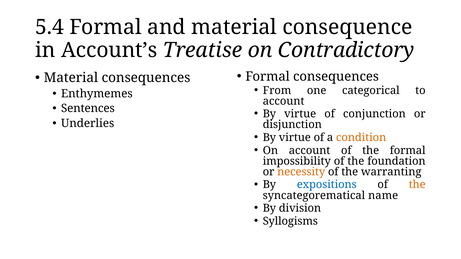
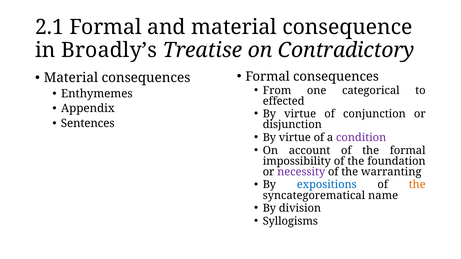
5.4: 5.4 -> 2.1 (50, 27)
Account’s: Account’s -> Broadly’s (109, 50)
account: account -> effected (284, 101)
Sentences: Sentences -> Appendix (88, 109)
Underlies: Underlies -> Sentences (88, 123)
condition colour: orange -> purple (361, 138)
necessity colour: orange -> purple (301, 172)
